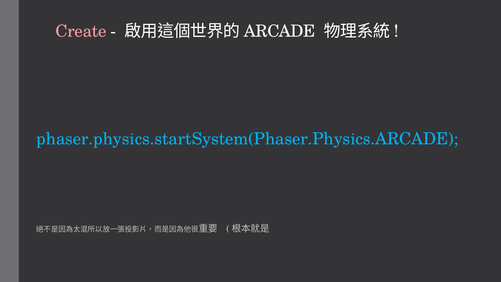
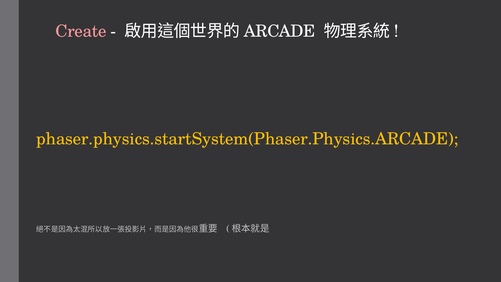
phaser.physics.startSystem(Phaser.Physics.ARCADE colour: light blue -> yellow (247, 139)
